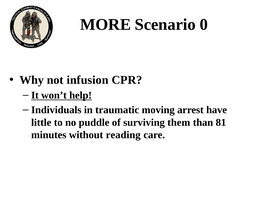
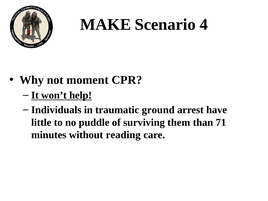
MORE: MORE -> MAKE (105, 25)
0: 0 -> 4 (204, 25)
infusion: infusion -> moment (88, 80)
moving: moving -> ground (158, 110)
81: 81 -> 71 (221, 122)
